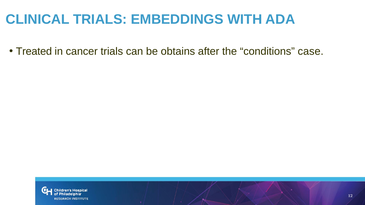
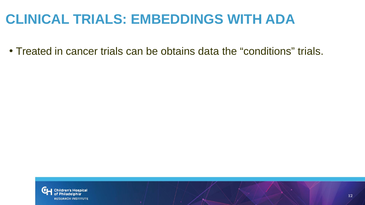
after: after -> data (209, 51)
conditions case: case -> trials (311, 51)
